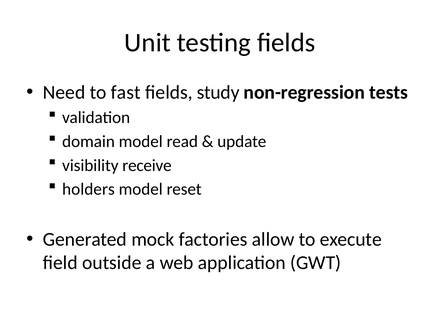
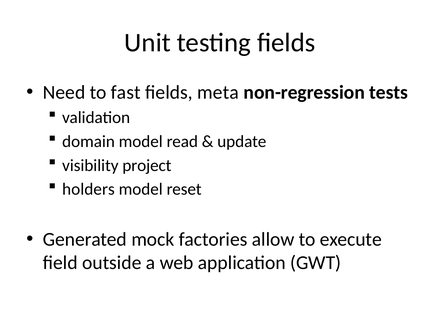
study: study -> meta (218, 92)
receive: receive -> project (147, 165)
